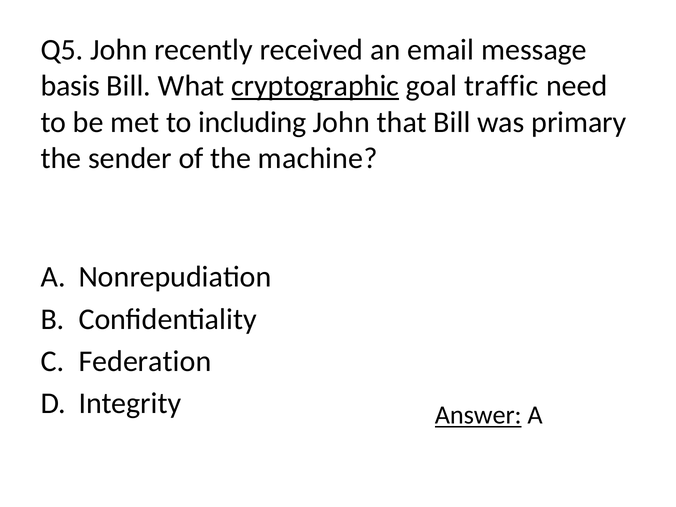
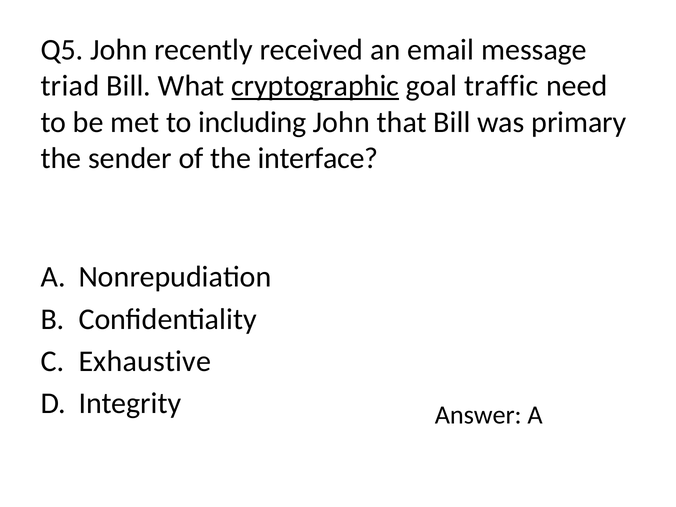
basis: basis -> triad (70, 86)
machine: machine -> interface (318, 158)
Federation: Federation -> Exhaustive (145, 361)
Answer underline: present -> none (478, 415)
